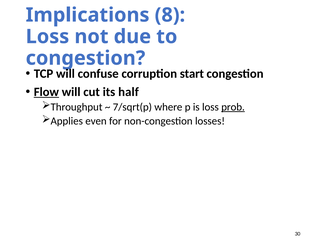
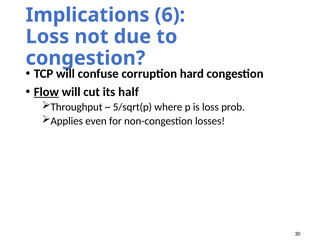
8: 8 -> 6 (170, 15)
start: start -> hard (192, 73)
7/sqrt(p: 7/sqrt(p -> 5/sqrt(p (132, 107)
prob underline: present -> none (233, 107)
